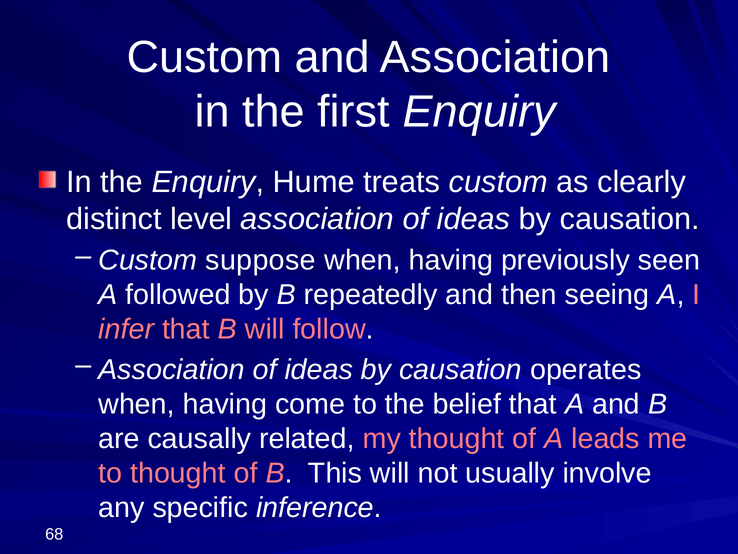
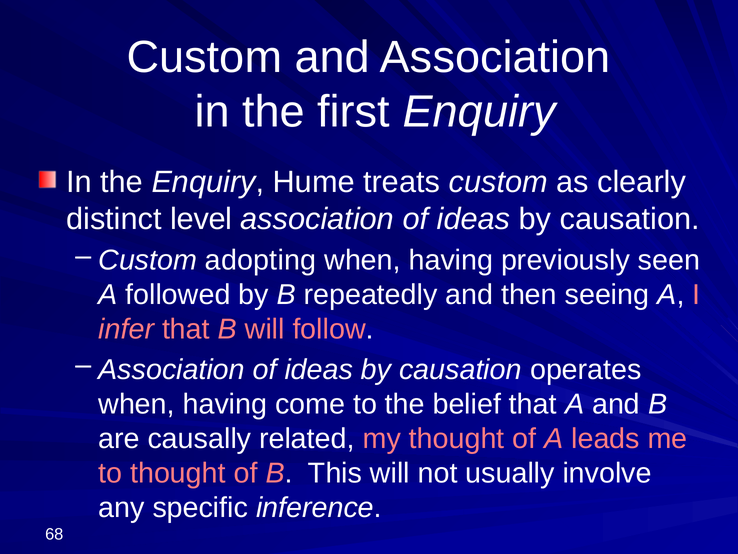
suppose: suppose -> adopting (261, 260)
